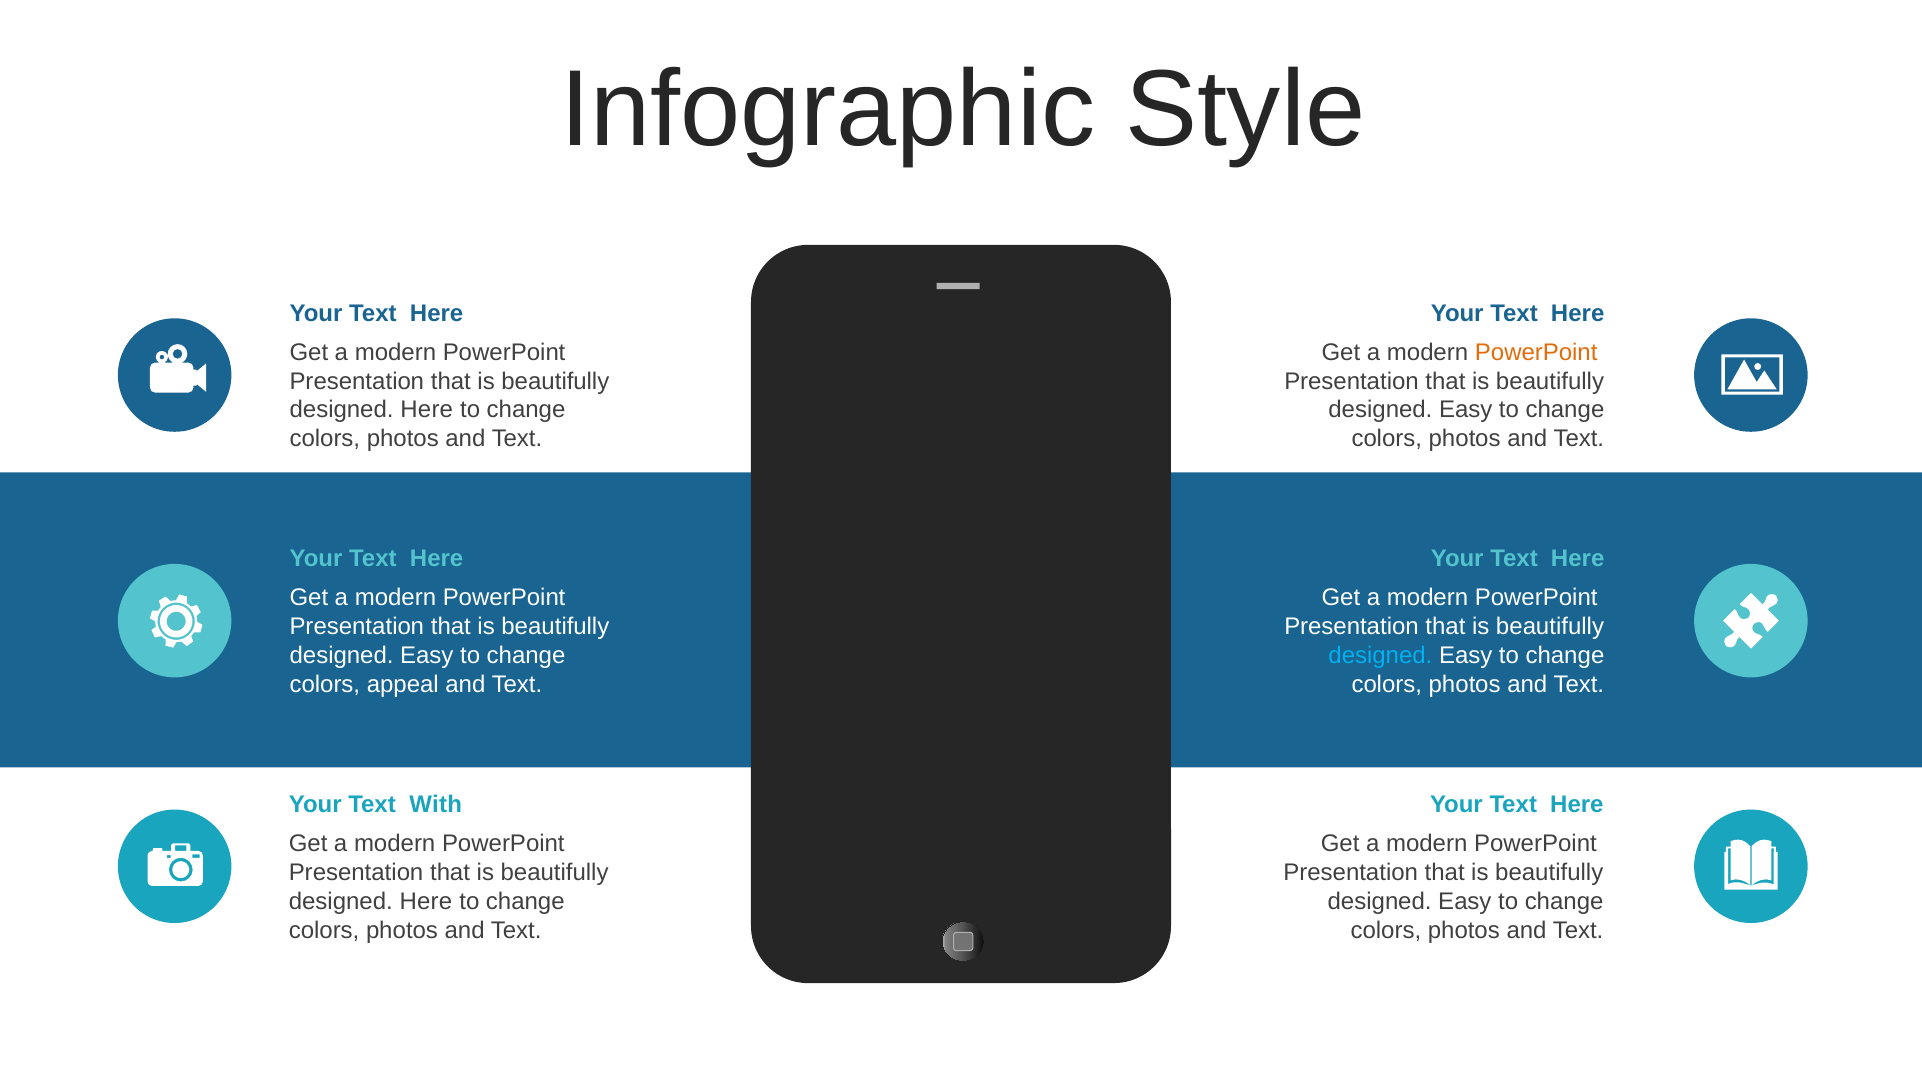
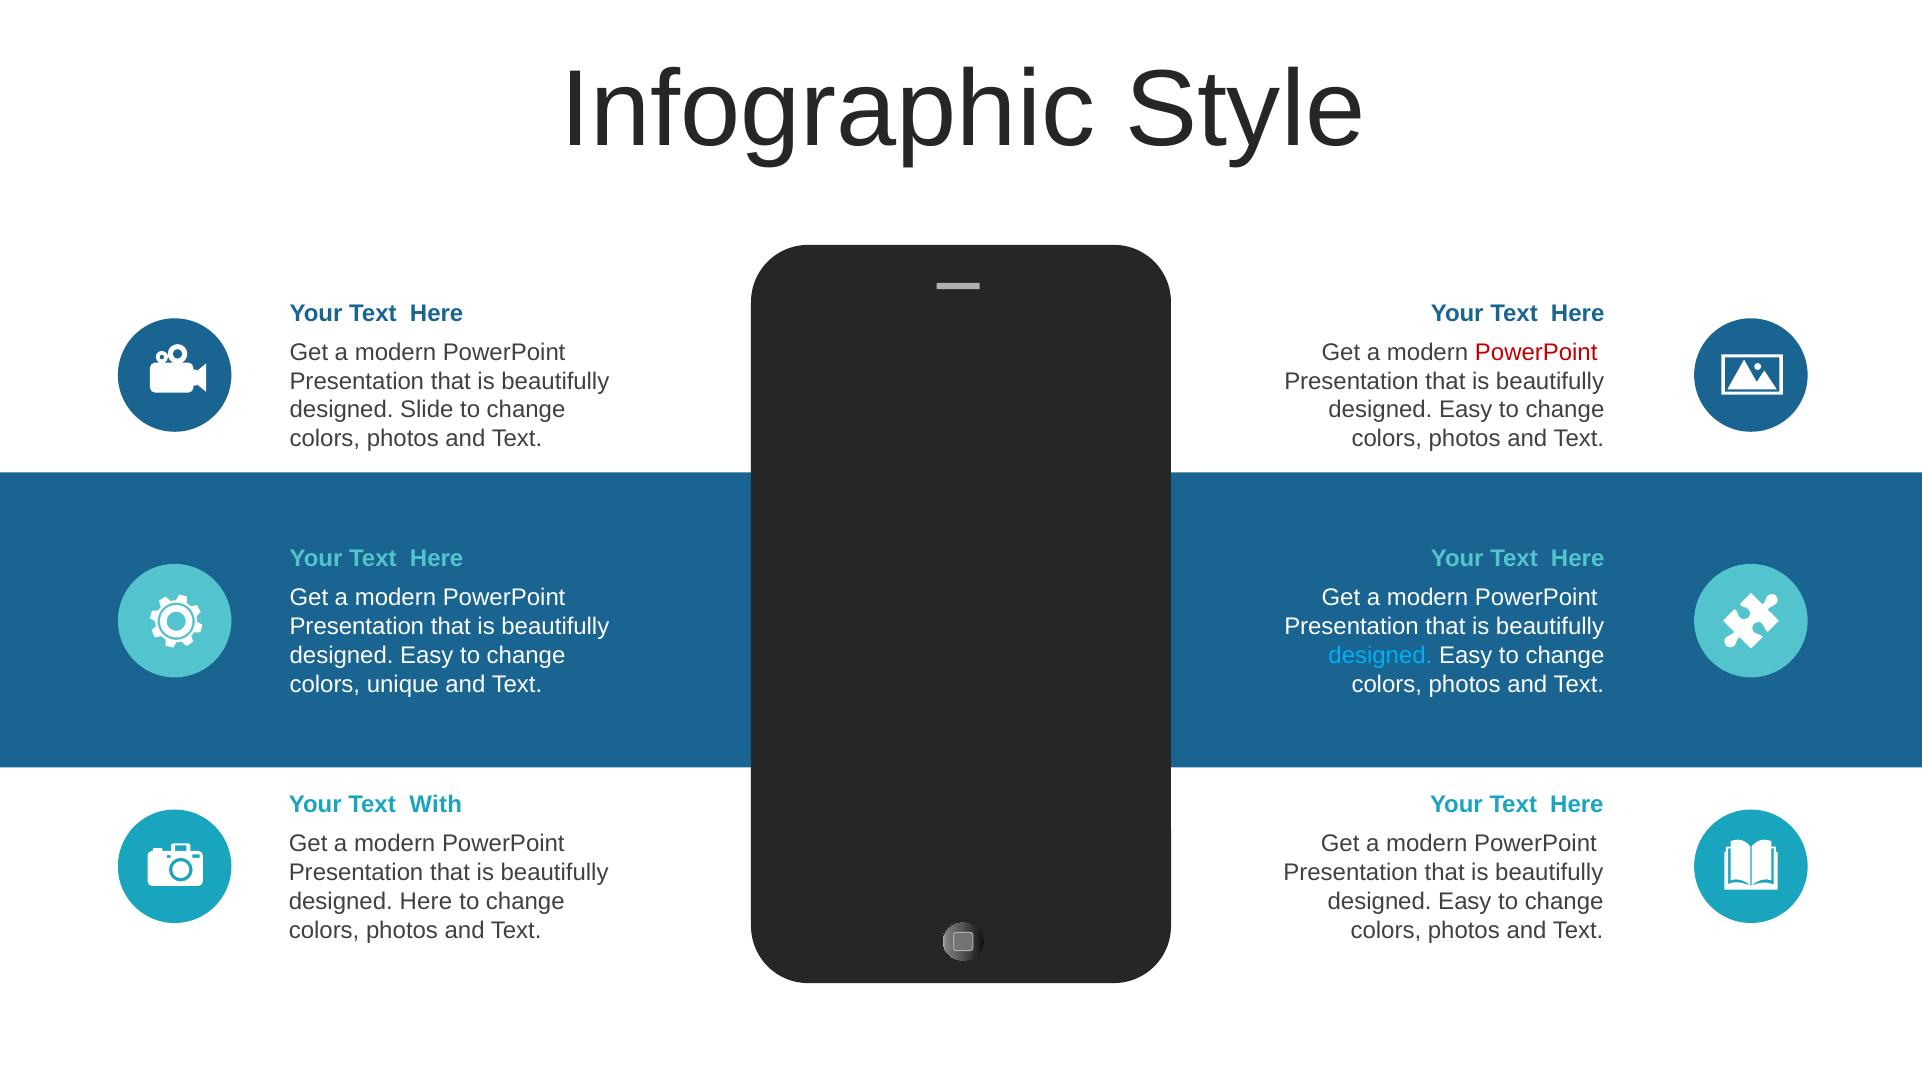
PowerPoint colour: orange -> red (1536, 352)
Here: Here -> Slide (427, 410)
appeal: appeal -> unique (403, 685)
